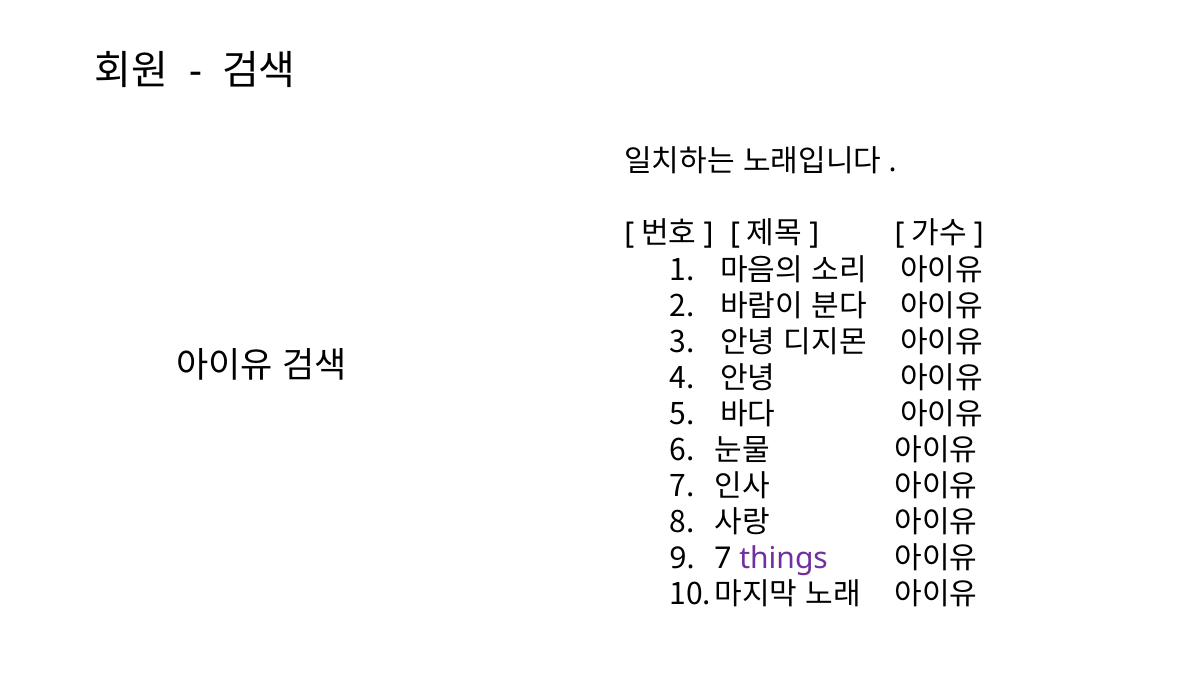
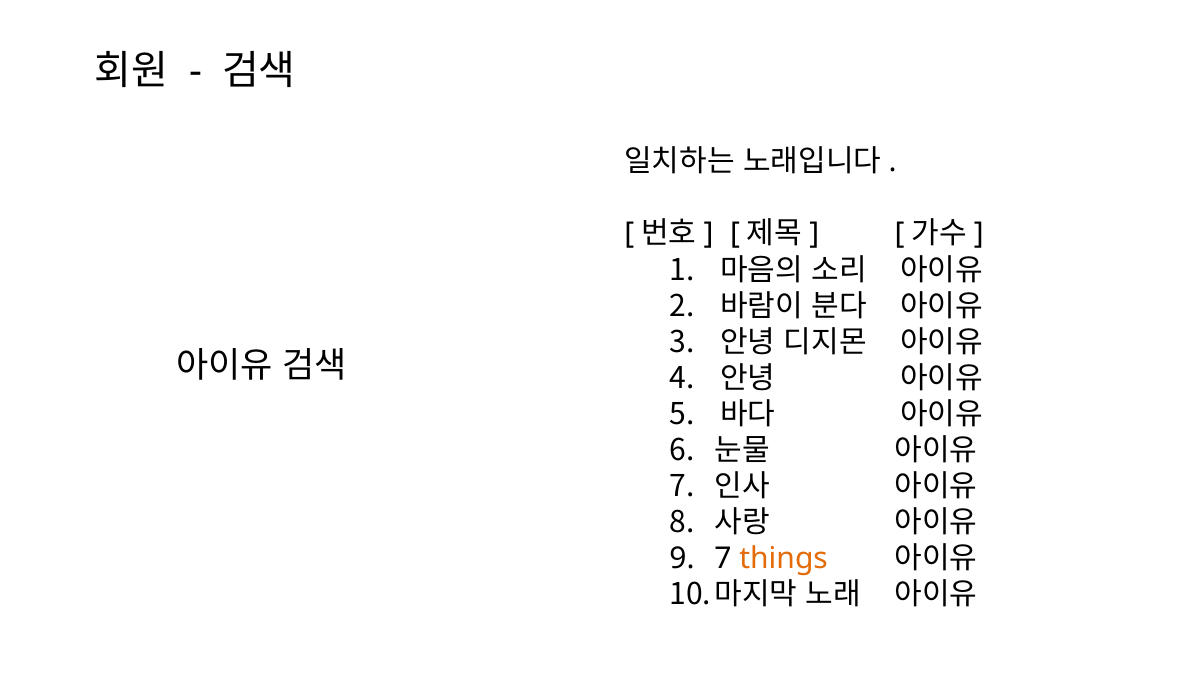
things colour: purple -> orange (784, 558)
